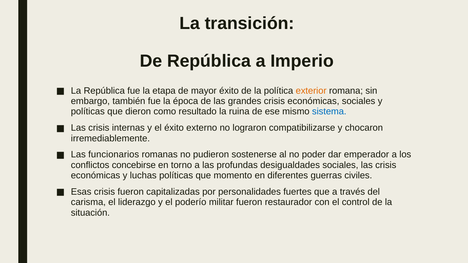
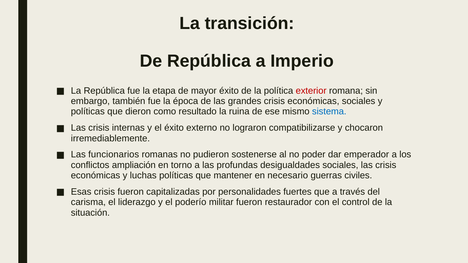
exterior colour: orange -> red (311, 91)
concebirse: concebirse -> ampliación (134, 165)
momento: momento -> mantener (233, 176)
diferentes: diferentes -> necesario (288, 176)
